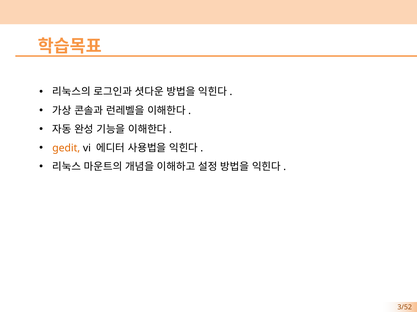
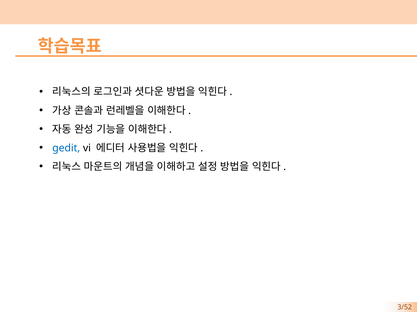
gedit colour: orange -> blue (66, 148)
